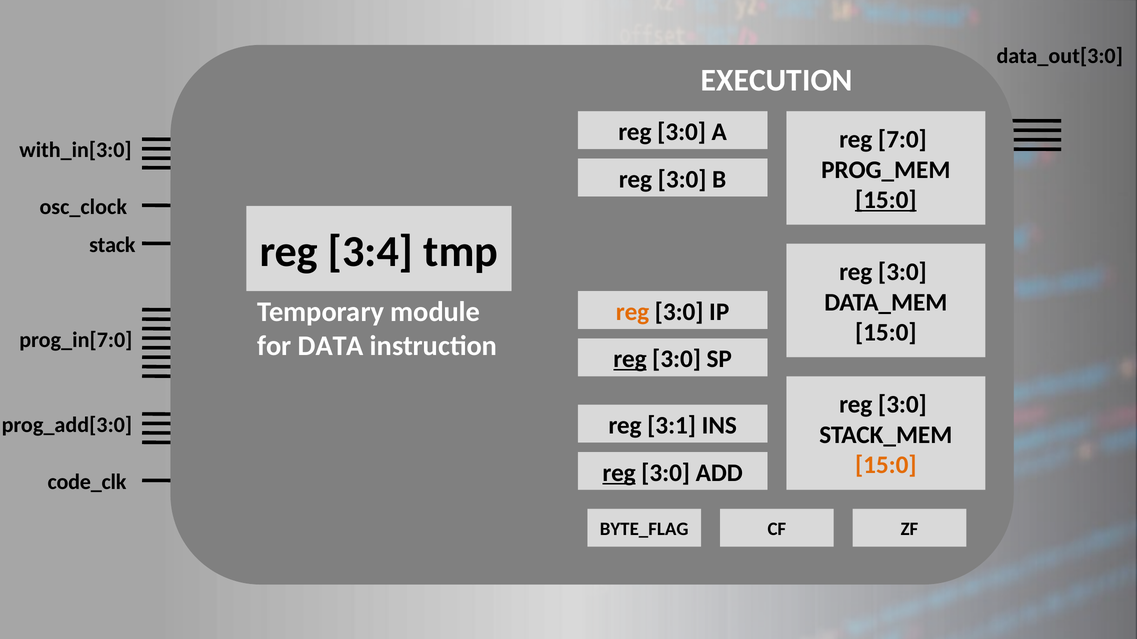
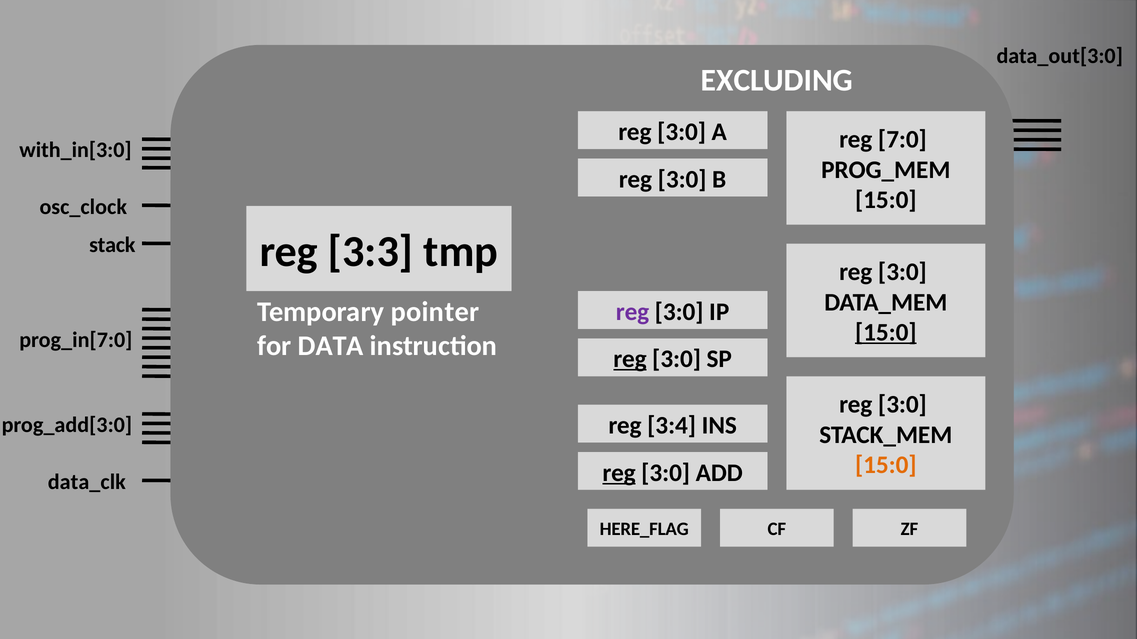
EXECUTION: EXECUTION -> EXCLUDING (777, 80)
15:0 underline: present -> none (886, 200)
3:4: 3:4 -> 3:3 (371, 252)
module: module -> pointer (435, 312)
reg colour: orange -> purple (633, 312)
15:0 underline: none -> present (886, 333)
3:1: 3:1 -> 3:4 (672, 426)
code_clk: code_clk -> data_clk (87, 482)
BYTE_FLAG: BYTE_FLAG -> HERE_FLAG (644, 530)
